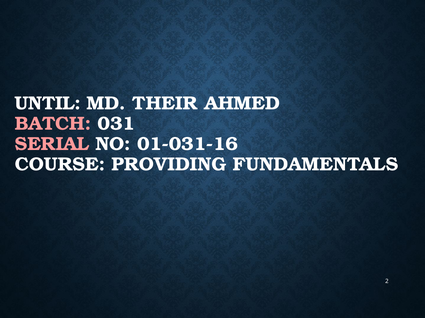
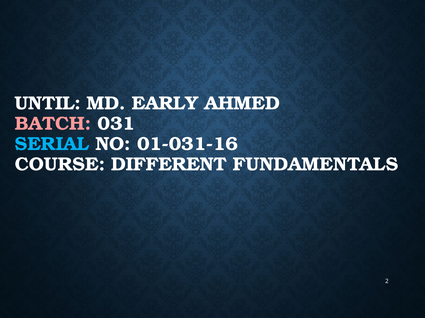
THEIR: THEIR -> EARLY (165, 103)
SERIAL colour: pink -> light blue (52, 144)
PROVIDING: PROVIDING -> DIFFERENT (169, 165)
